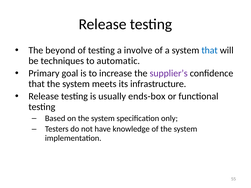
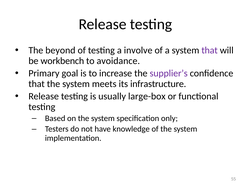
that colour: blue -> purple (210, 50)
techniques: techniques -> workbench (62, 61)
automatic: automatic -> avoidance (118, 61)
ends-box: ends-box -> large-box (147, 96)
